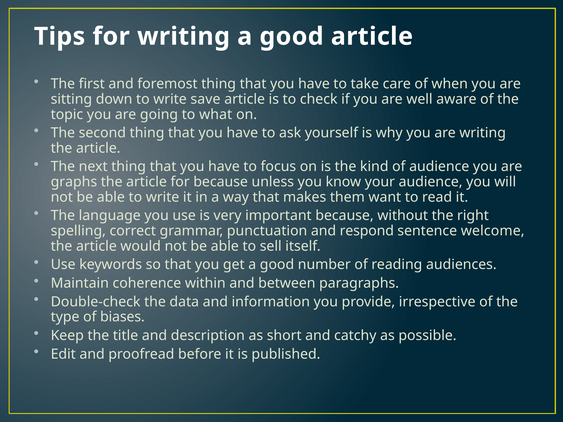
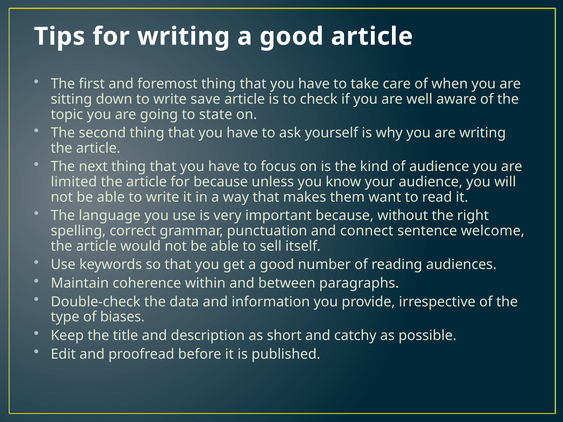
what: what -> state (216, 114)
graphs: graphs -> limited (74, 182)
respond: respond -> connect (367, 231)
